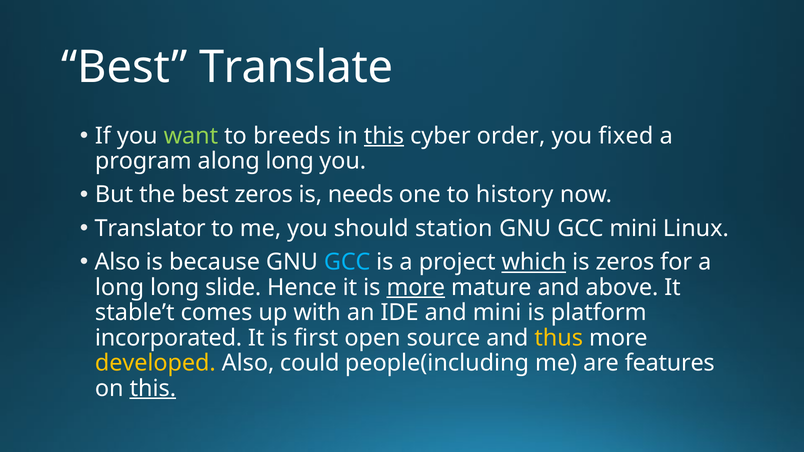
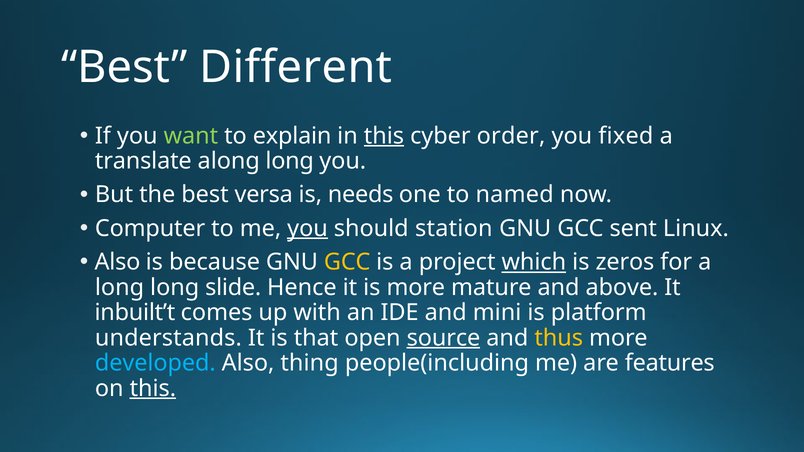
Translate: Translate -> Different (296, 68)
breeds: breeds -> explain (292, 136)
program: program -> translate (143, 161)
best zeros: zeros -> versa (264, 195)
history: history -> named (515, 195)
Translator: Translator -> Computer (150, 228)
you underline: none -> present (308, 228)
GCC mini: mini -> sent (633, 228)
GCC colour: light blue -> yellow (347, 262)
more underline: present -> none (416, 287)
stable’t: stable’t -> inbuilt’t (135, 313)
incorporated: incorporated -> understands (168, 338)
first: first -> that (316, 338)
source underline: none -> present (443, 338)
developed colour: yellow -> light blue (155, 363)
could: could -> thing (310, 363)
